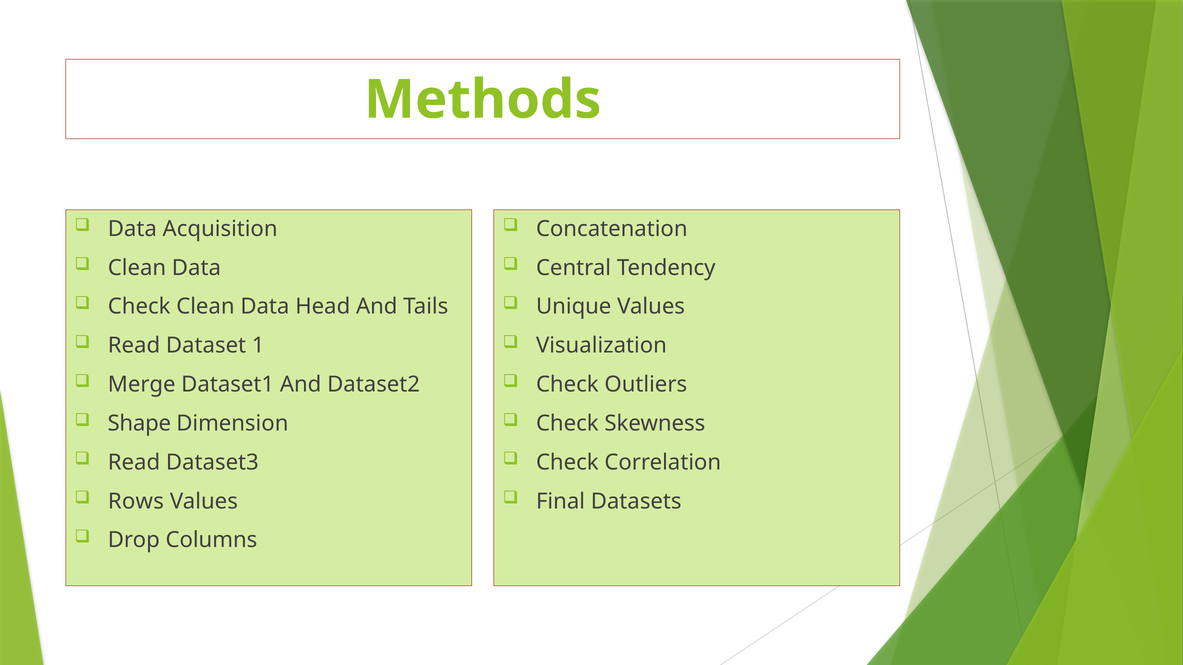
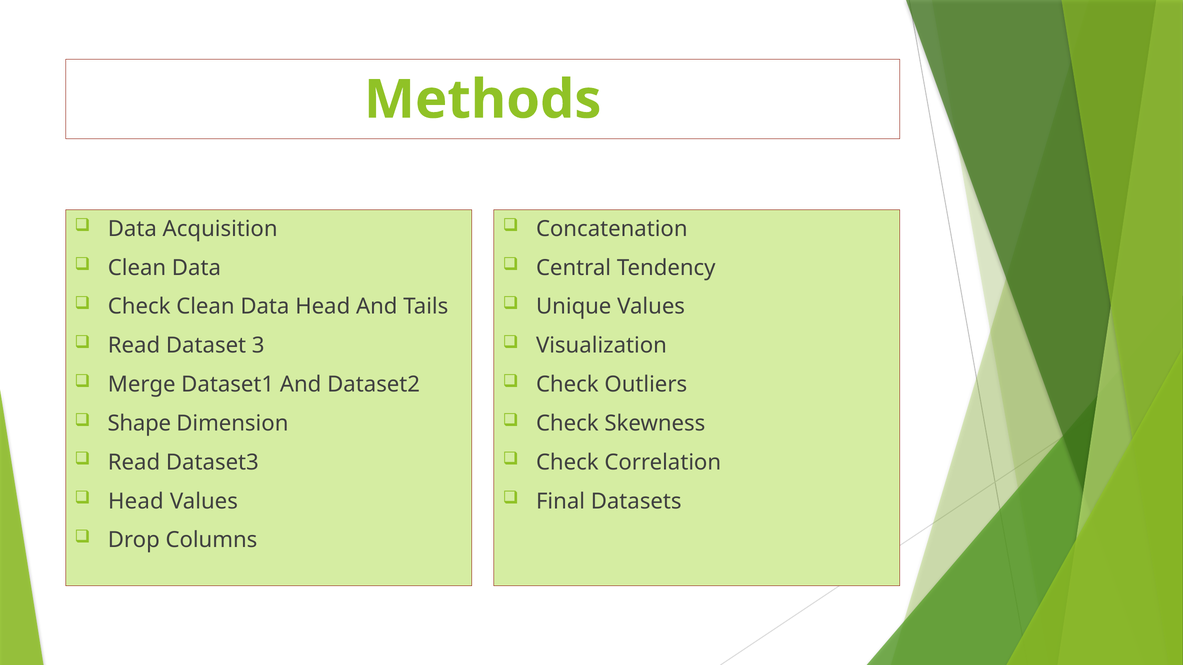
1: 1 -> 3 (258, 346)
Rows: Rows -> Head (136, 502)
